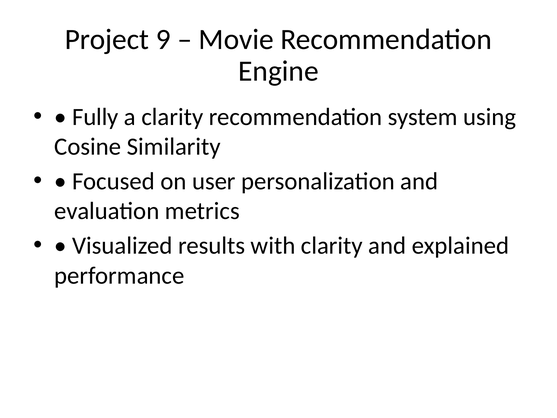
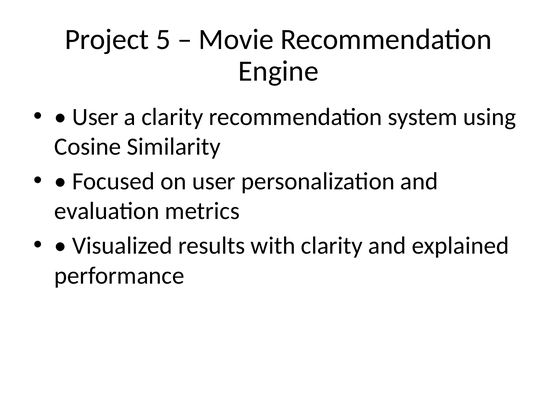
9: 9 -> 5 (163, 39)
Fully: Fully -> User (95, 117)
